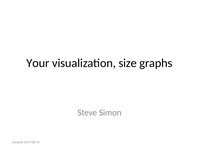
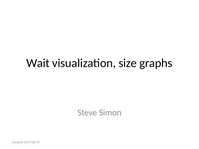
Your: Your -> Wait (38, 63)
